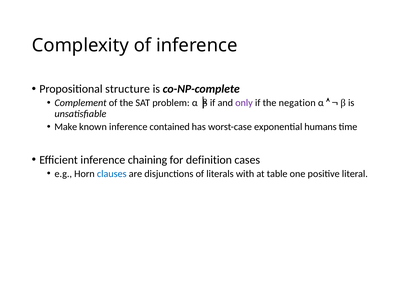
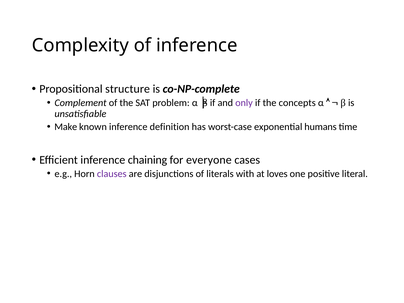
negation: negation -> concepts (297, 103)
contained: contained -> definition (170, 127)
definition: definition -> everyone (209, 160)
clauses colour: blue -> purple (112, 174)
table: table -> loves (277, 174)
